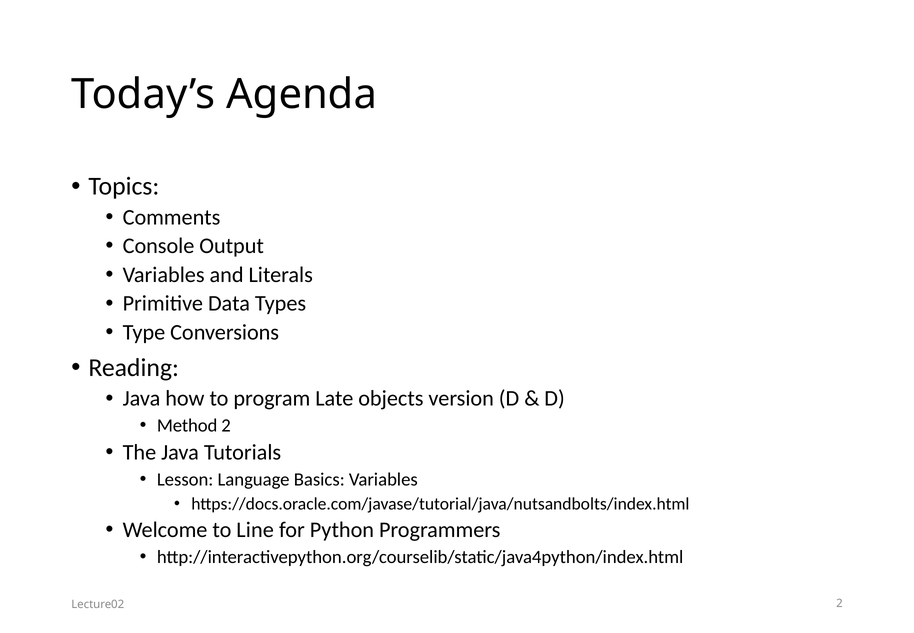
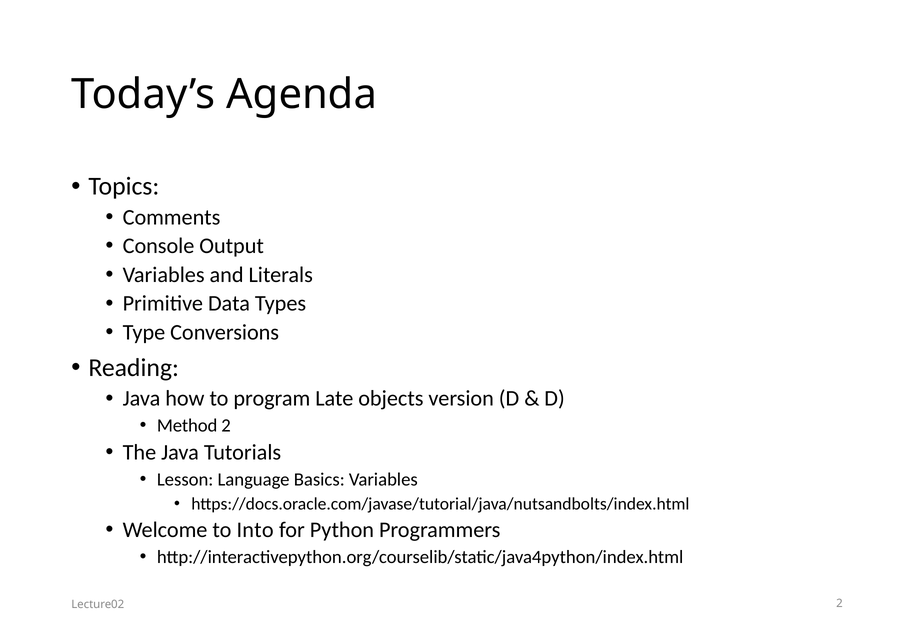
Line: Line -> Into (255, 530)
